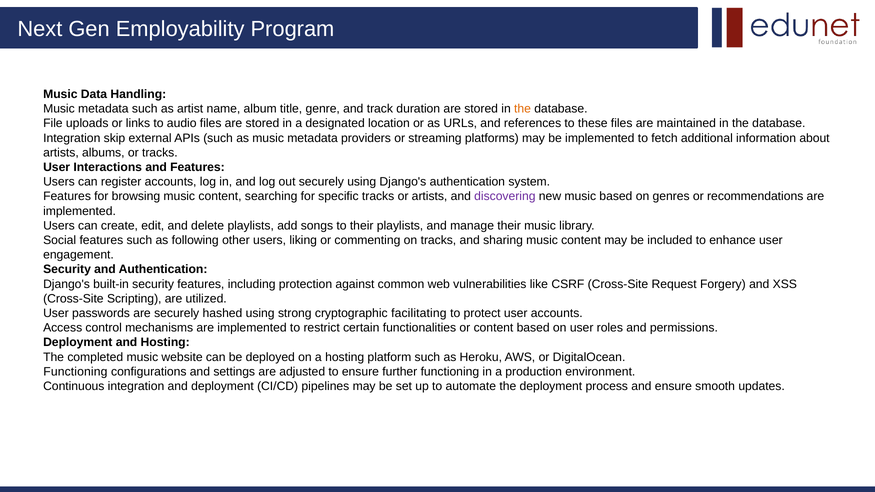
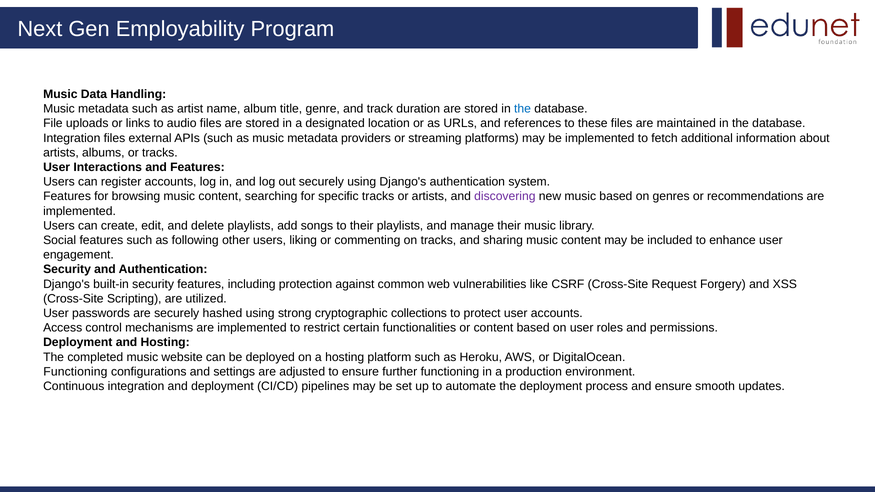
the colour: orange -> blue (523, 109)
Integration skip: skip -> files (114, 138)
facilitating: facilitating -> collections (419, 313)
